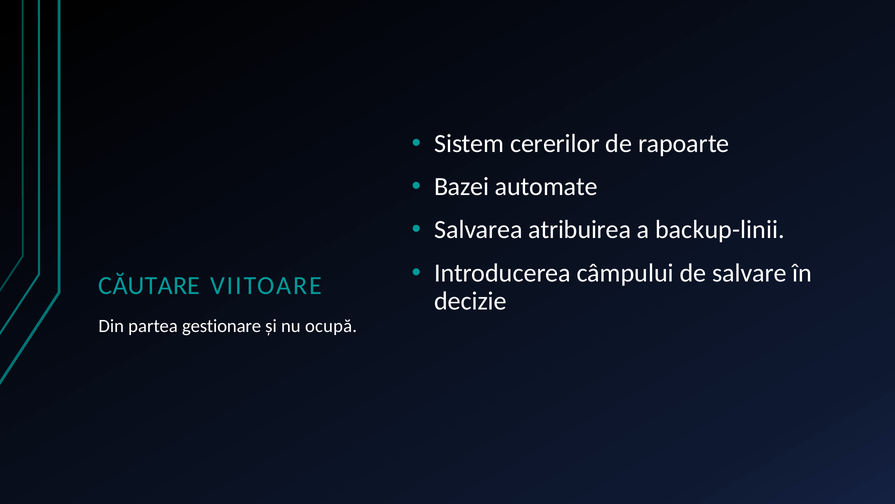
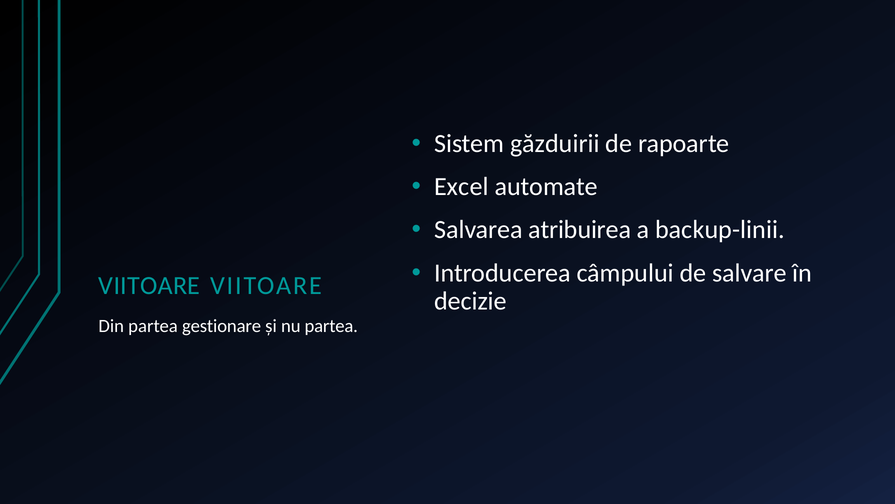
cererilor: cererilor -> găzduirii (555, 143)
Bazei: Bazei -> Excel (461, 186)
CĂUTARE: CĂUTARE -> VIITOARE (149, 285)
nu ocupă: ocupă -> partea (331, 326)
